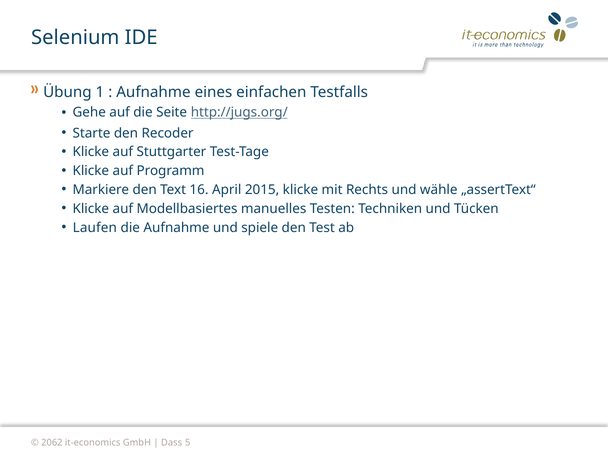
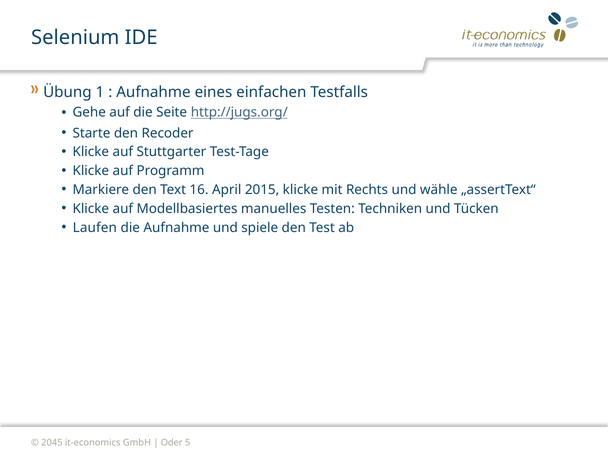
2062: 2062 -> 2045 (52, 443)
Dass: Dass -> Oder (172, 443)
